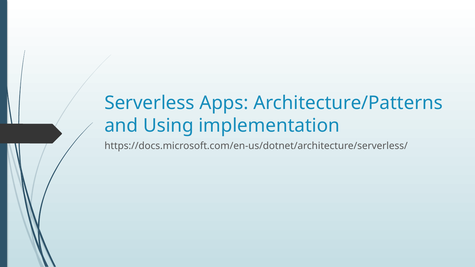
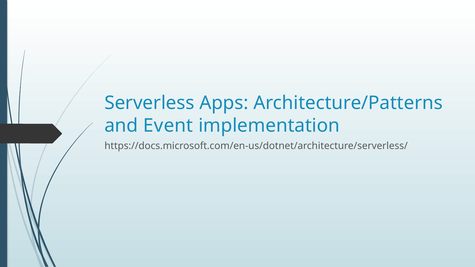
Using: Using -> Event (168, 126)
